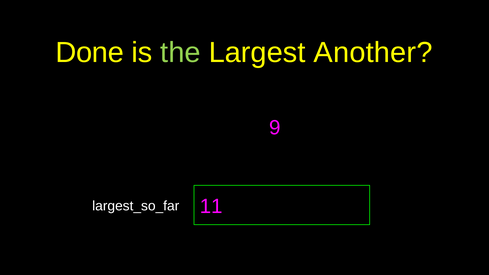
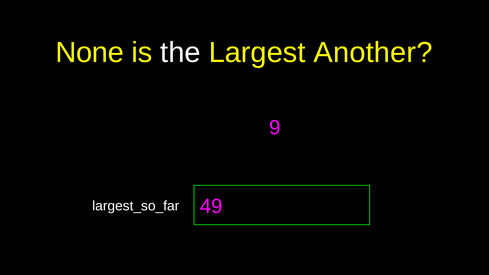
Done: Done -> None (90, 53)
the colour: light green -> white (180, 53)
11: 11 -> 49 (211, 206)
